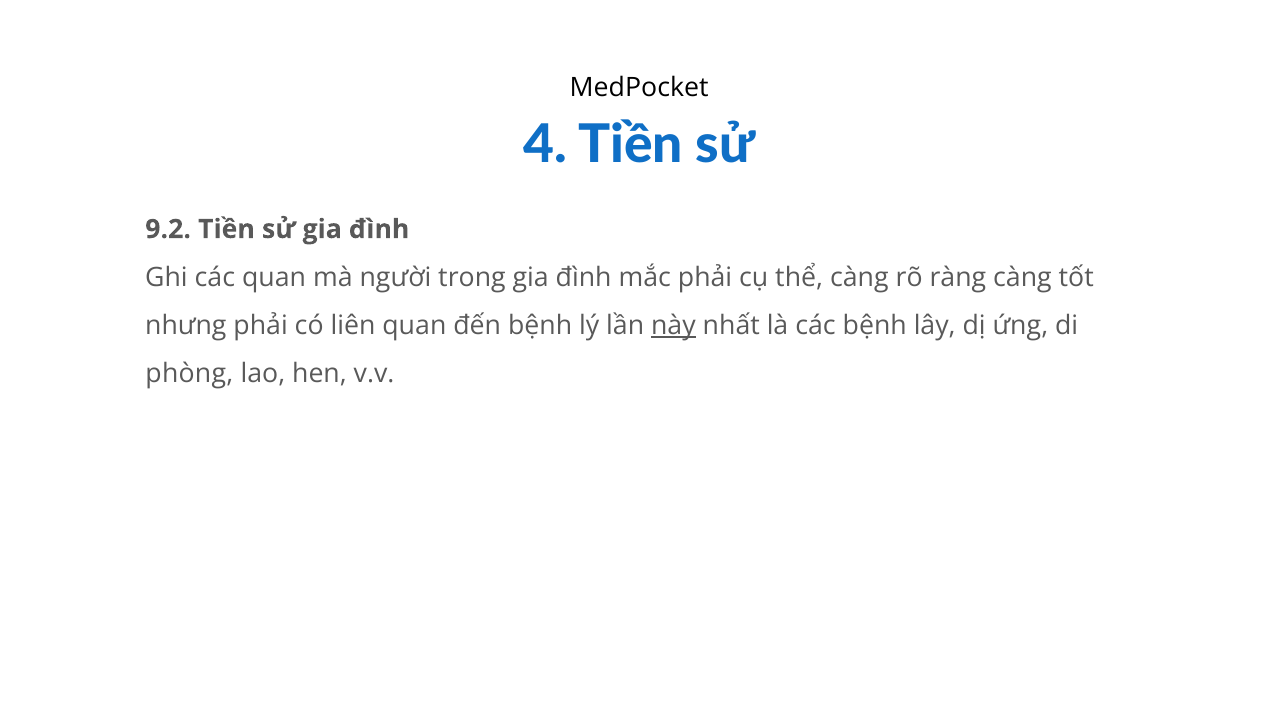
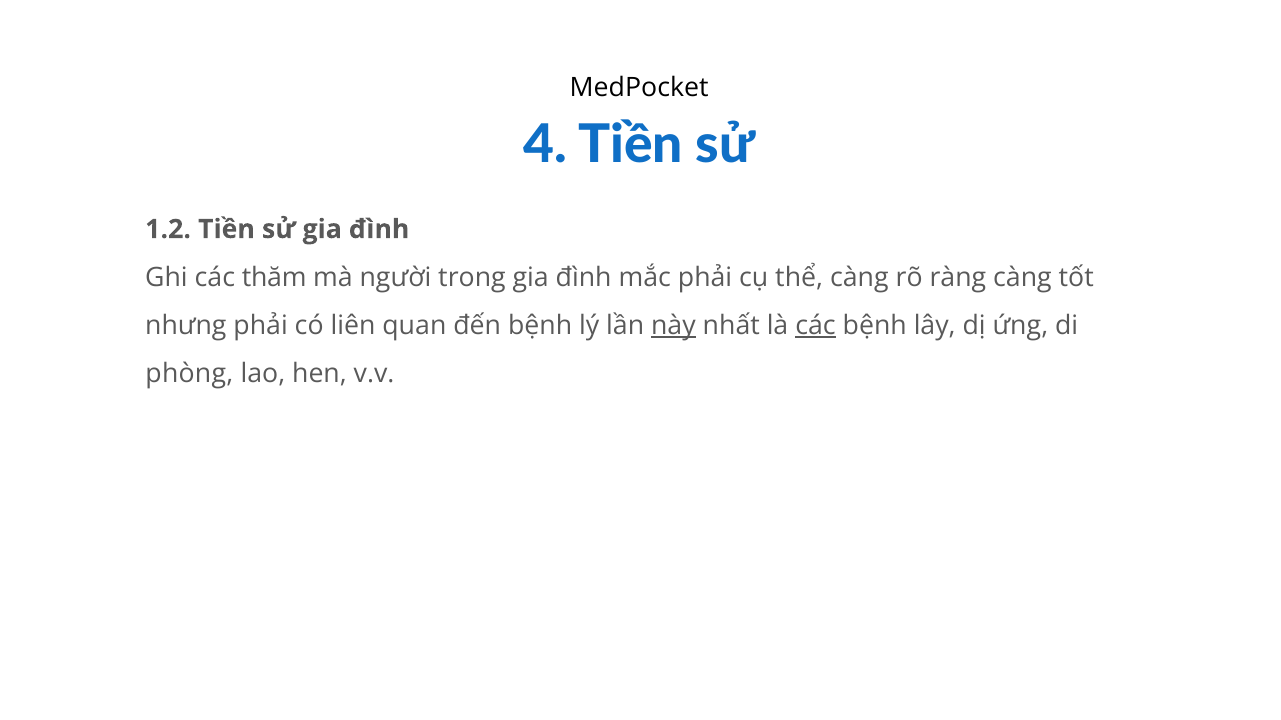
9.2: 9.2 -> 1.2 (168, 229)
các quan: quan -> thăm (274, 277)
các underline: none -> present (816, 325)
